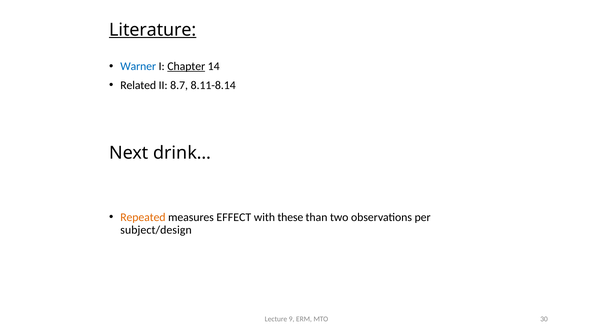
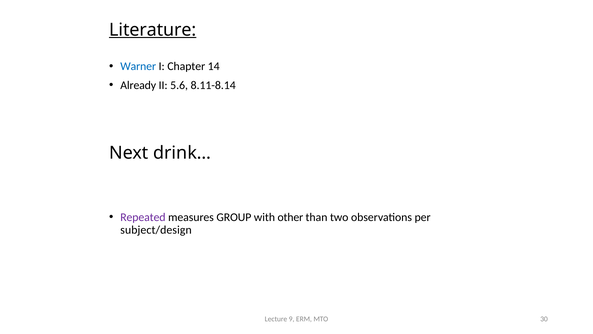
Chapter underline: present -> none (186, 66)
Related: Related -> Already (138, 85)
8.7: 8.7 -> 5.6 (179, 85)
Repeated colour: orange -> purple (143, 217)
EFFECT: EFFECT -> GROUP (234, 217)
these: these -> other (290, 217)
